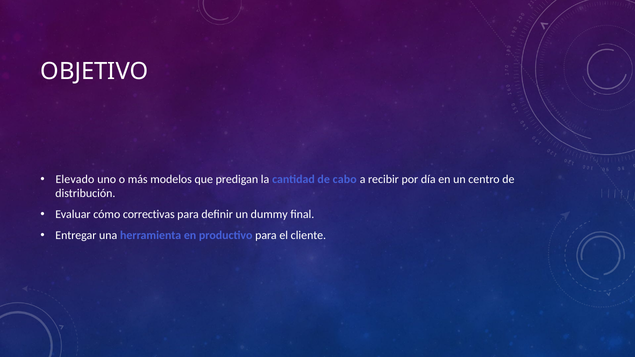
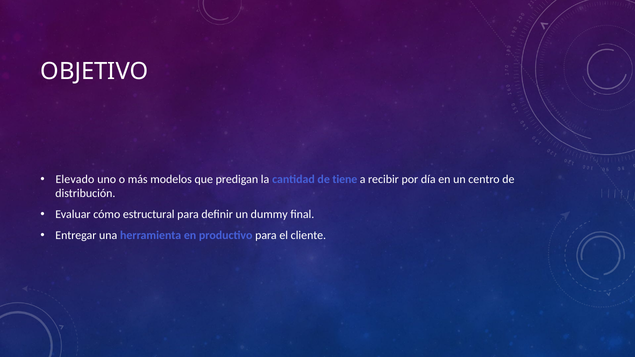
cabo: cabo -> tiene (345, 179)
correctivas: correctivas -> estructural (149, 215)
